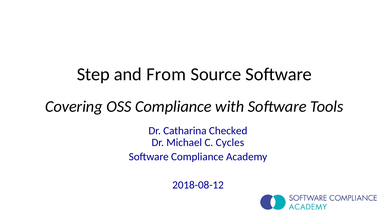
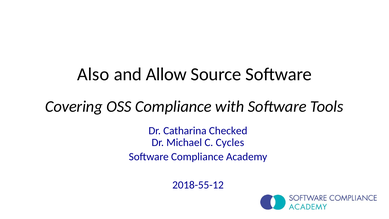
Step: Step -> Also (93, 74)
From: From -> Allow (166, 74)
2018-08-12: 2018-08-12 -> 2018-55-12 (198, 185)
